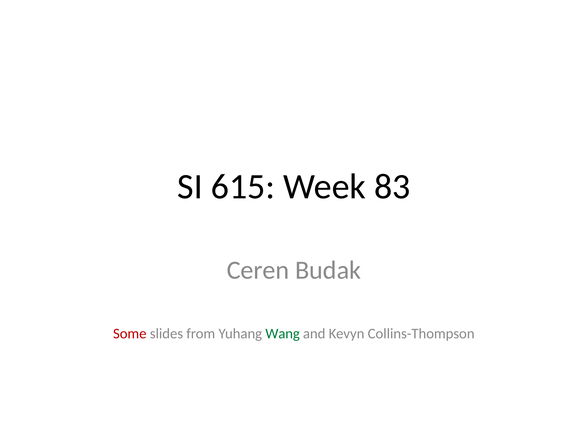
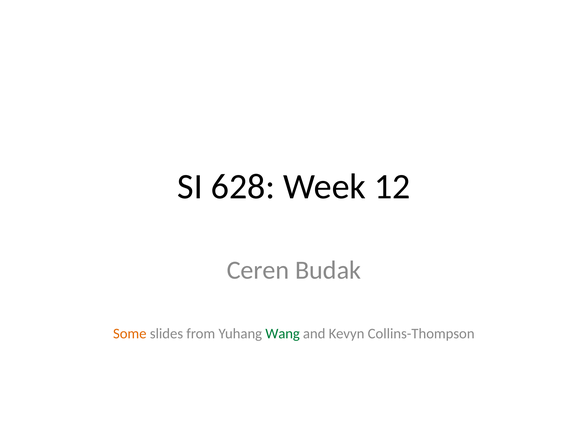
615: 615 -> 628 (243, 187)
83: 83 -> 12 (392, 187)
Some colour: red -> orange (130, 334)
